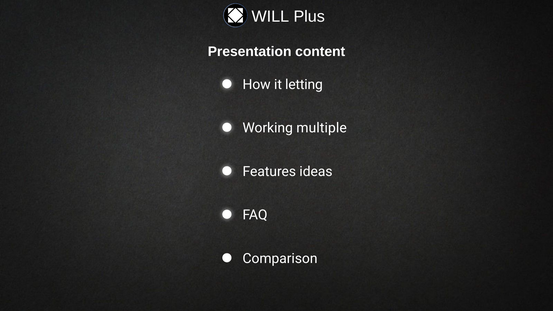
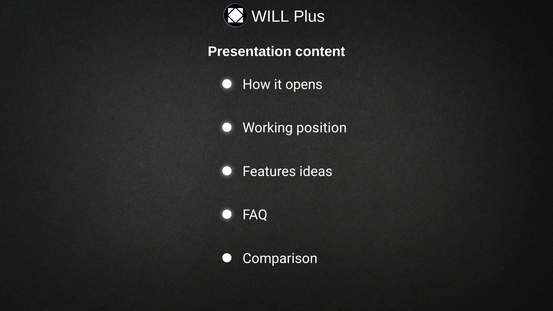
letting: letting -> opens (304, 85)
multiple: multiple -> position (322, 128)
